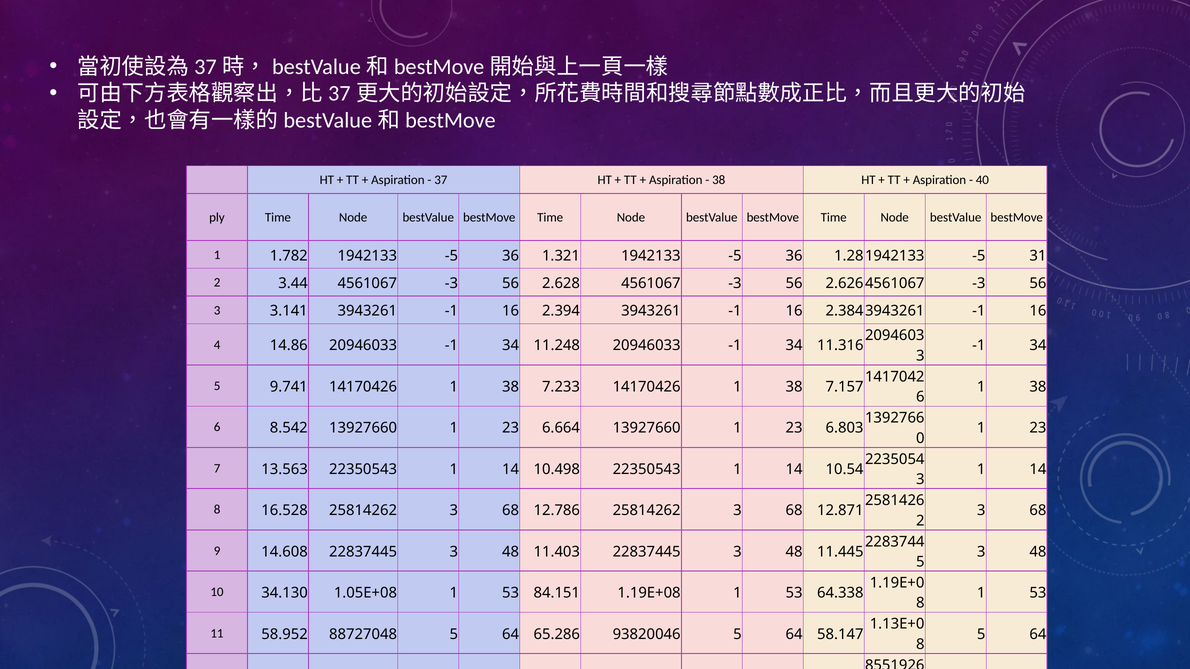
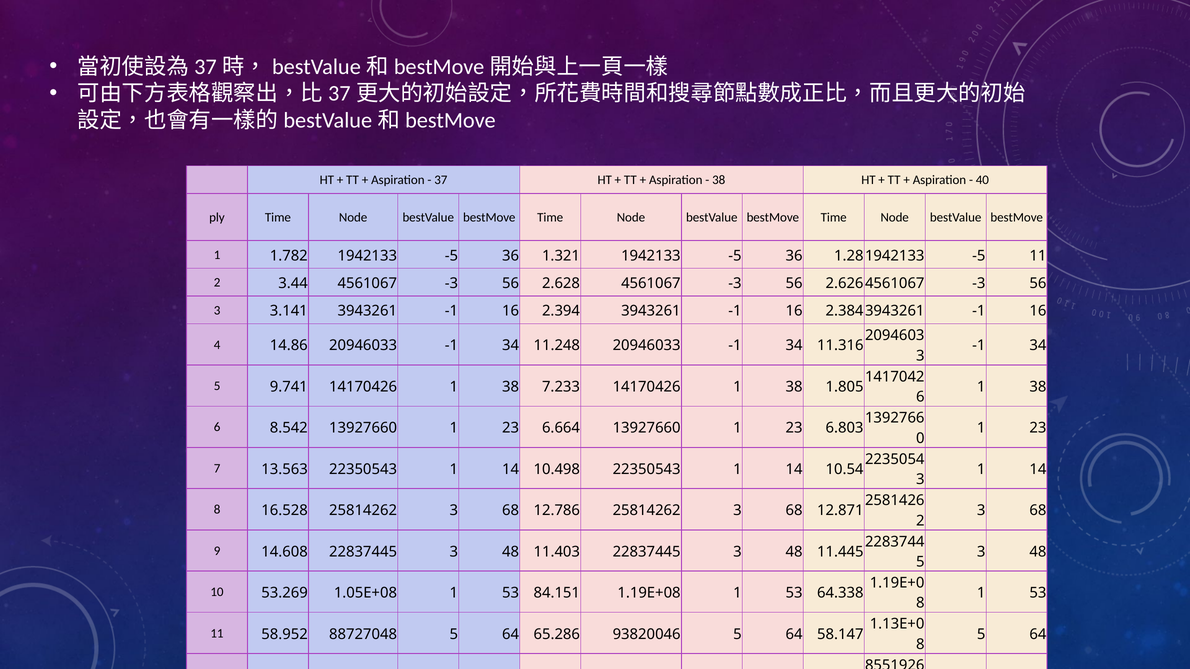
-5 31: 31 -> 11 (1038, 256)
7.157: 7.157 -> 1.805 (845, 387)
34.130: 34.130 -> 53.269 (285, 593)
